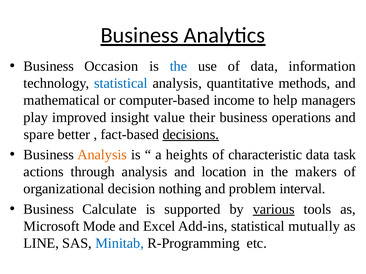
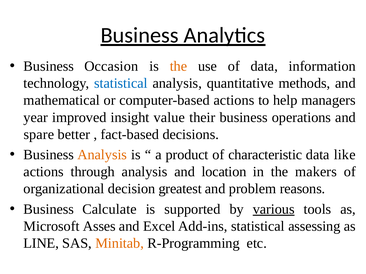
the colour: blue -> orange (178, 66)
computer-based income: income -> actions (234, 100)
play: play -> year (36, 118)
decisions underline: present -> none (191, 135)
heights: heights -> product (187, 155)
task: task -> like (345, 155)
nothing: nothing -> greatest (180, 189)
interval: interval -> reasons (303, 189)
Mode: Mode -> Asses (99, 227)
mutually: mutually -> assessing (314, 227)
Minitab colour: blue -> orange (120, 244)
